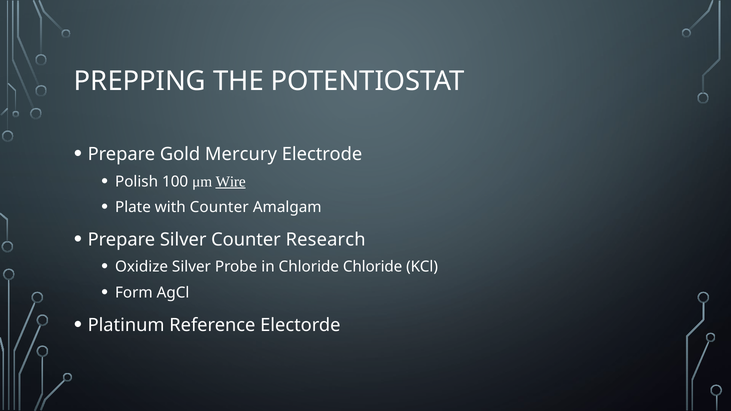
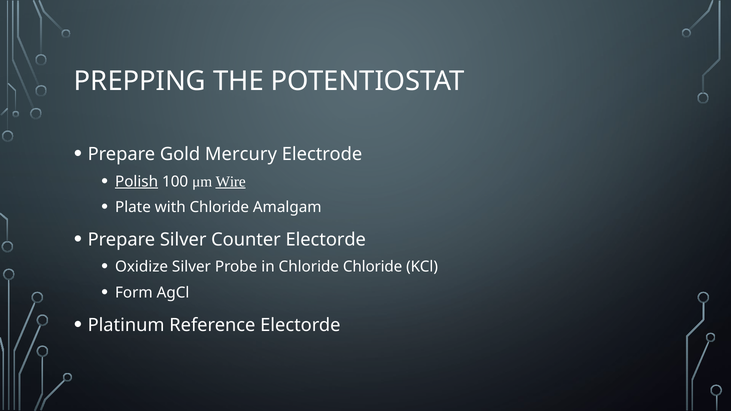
Polish underline: none -> present (137, 182)
with Counter: Counter -> Chloride (219, 207)
Counter Research: Research -> Electorde (326, 240)
